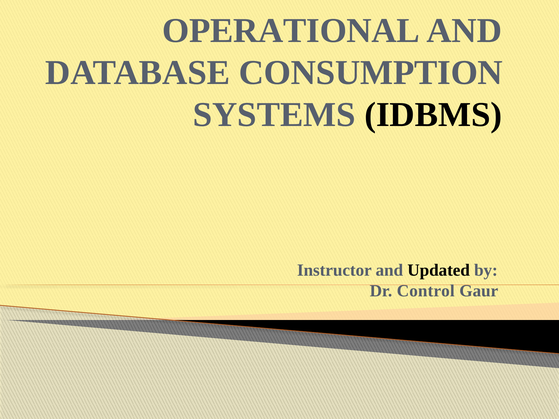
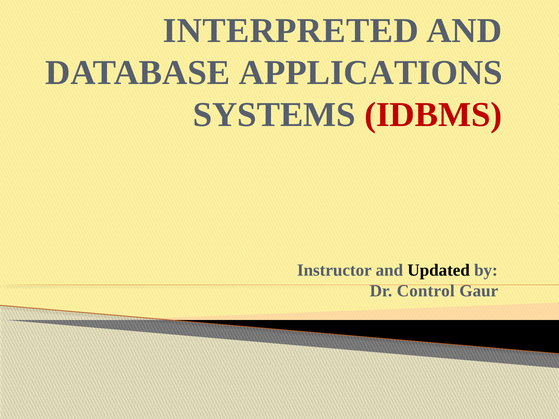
OPERATIONAL: OPERATIONAL -> INTERPRETED (291, 31)
CONSUMPTION: CONSUMPTION -> APPLICATIONS (371, 73)
IDBMS colour: black -> red (433, 115)
